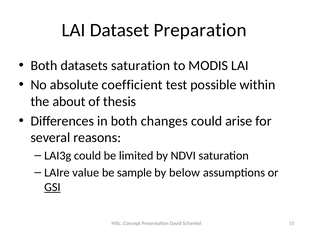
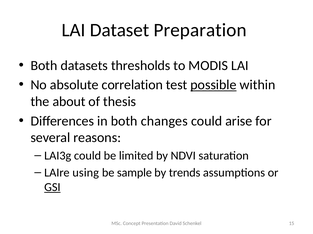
datasets saturation: saturation -> thresholds (141, 66)
coefficient: coefficient -> correlation (132, 85)
possible underline: none -> present (213, 85)
value: value -> using (86, 173)
below: below -> trends (185, 173)
